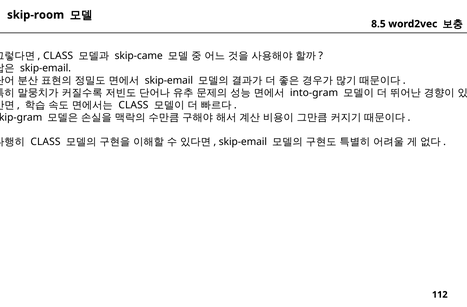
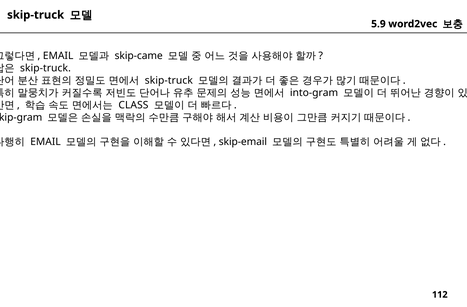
skip-room: skip-room -> skip-truck (36, 15)
8.5: 8.5 -> 5.9 (378, 24)
CLASS: CLASS -> EMAIL (58, 56)
skip-email: skip-email -> skip-truck (45, 68)
skip-email: skip-email -> skip-truck (169, 80)
CLASS: CLASS -> EMAIL (45, 142)
